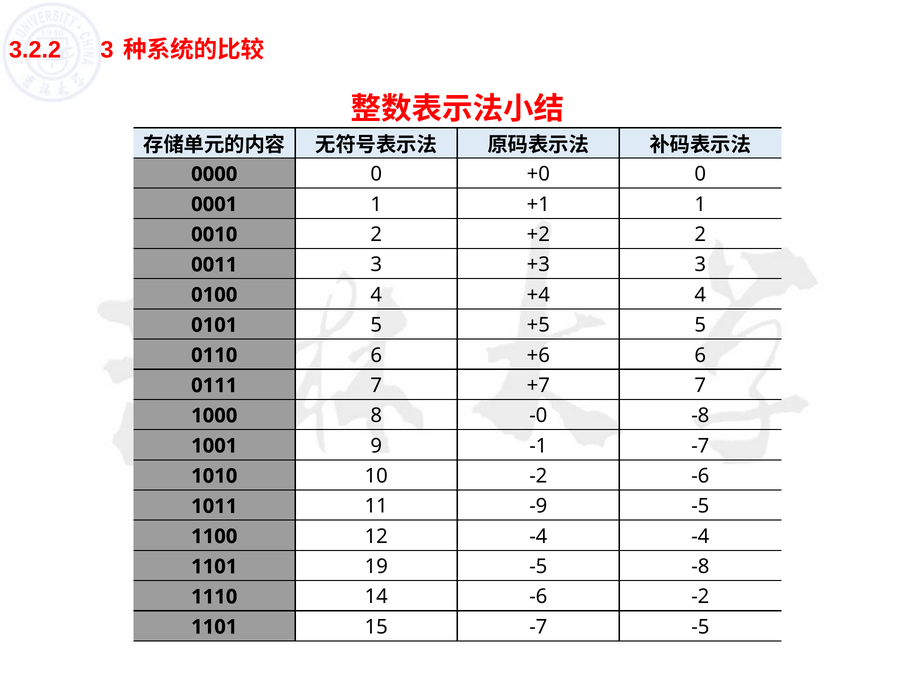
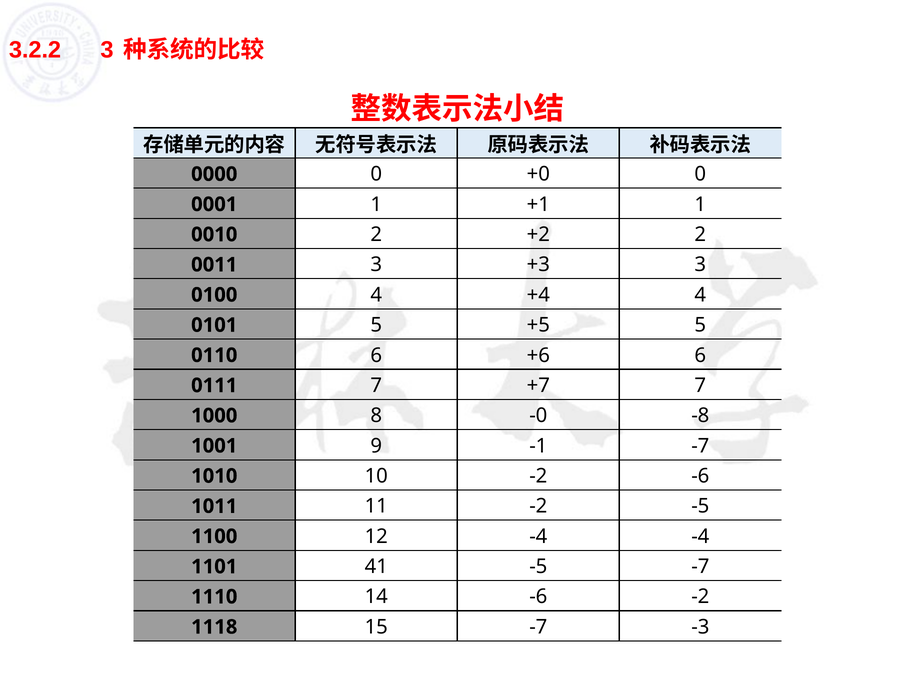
11 -9: -9 -> -2 (538, 506)
19: 19 -> 41 (376, 566)
-5 -8: -8 -> -7 (700, 566)
1101: 1101 -> 1118 (214, 626)
-7 -5: -5 -> -3 (700, 626)
